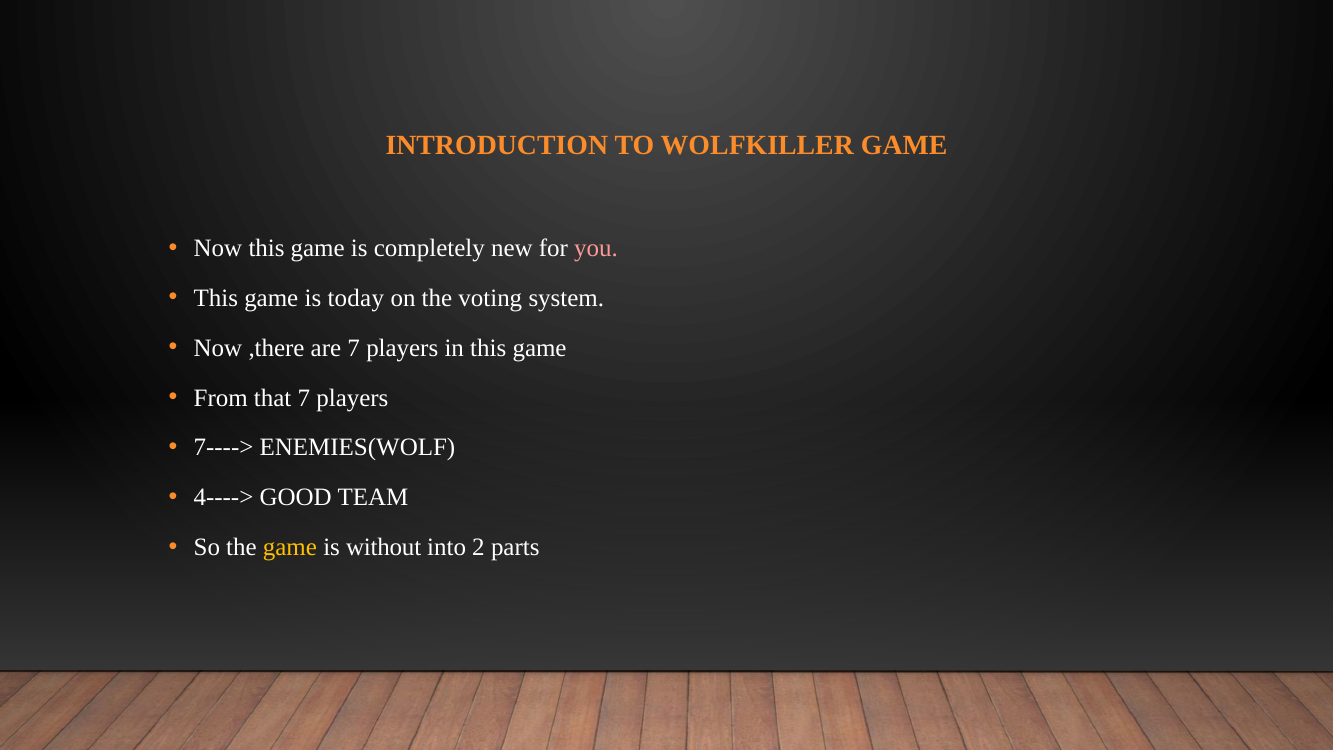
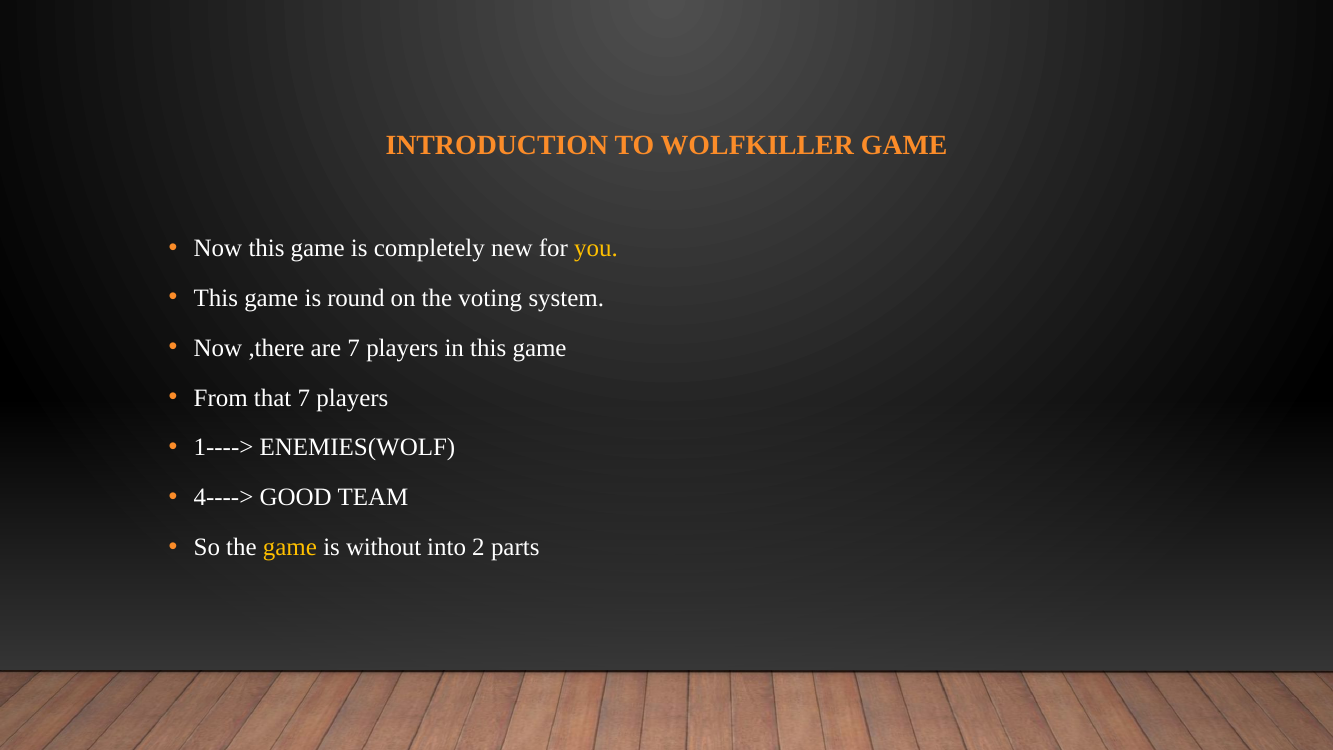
you colour: pink -> yellow (596, 248)
today: today -> round (356, 298)
7---->: 7----> -> 1----> (224, 448)
